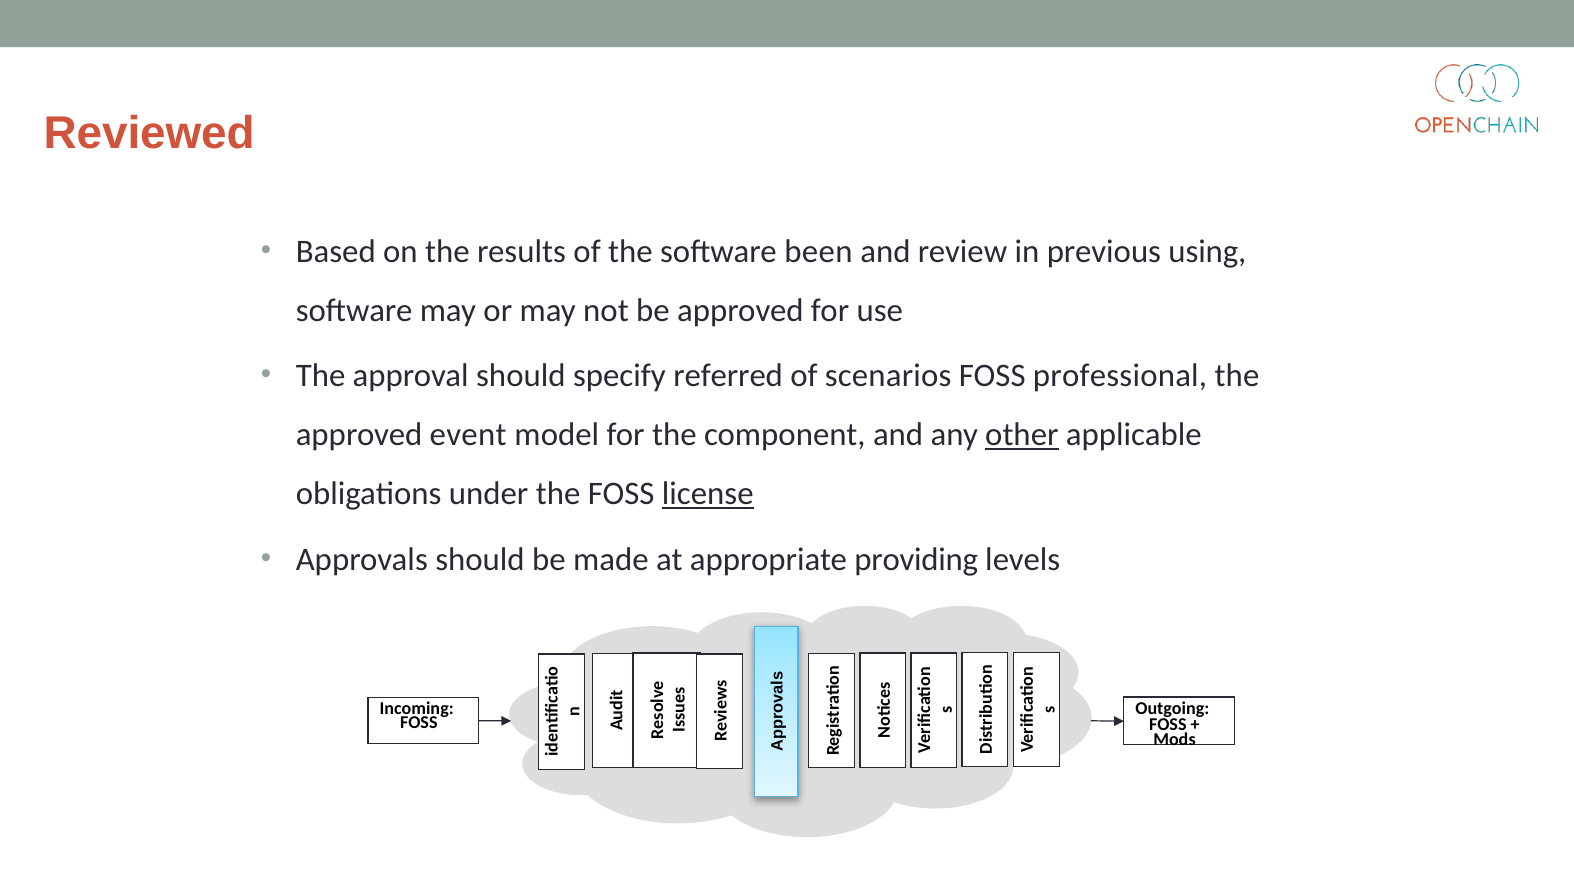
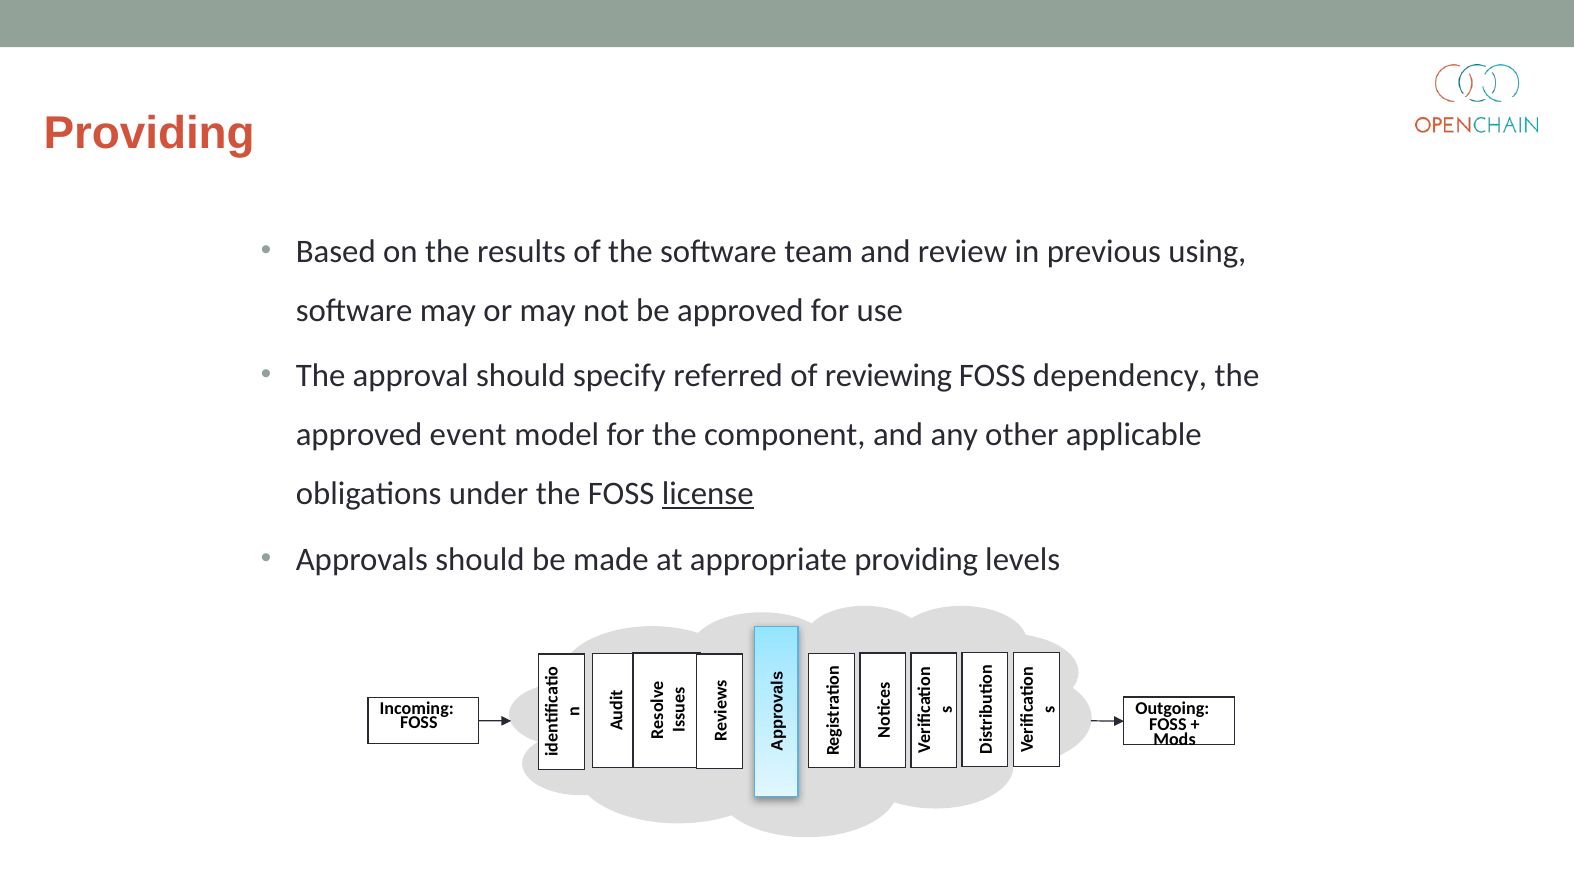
Reviewed: Reviewed -> Providing (149, 134)
been: been -> team (819, 252)
scenarios: scenarios -> reviewing (888, 376)
professional: professional -> dependency (1120, 376)
other underline: present -> none (1022, 435)
